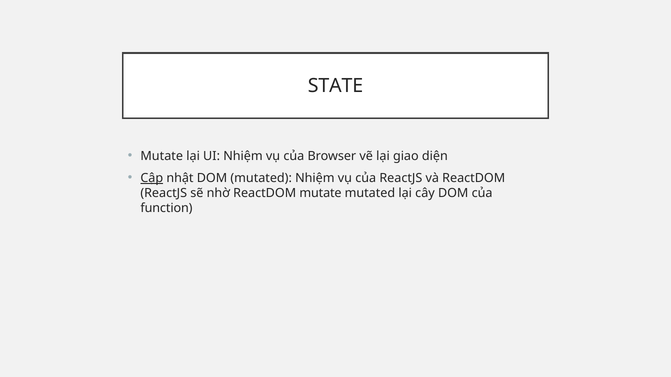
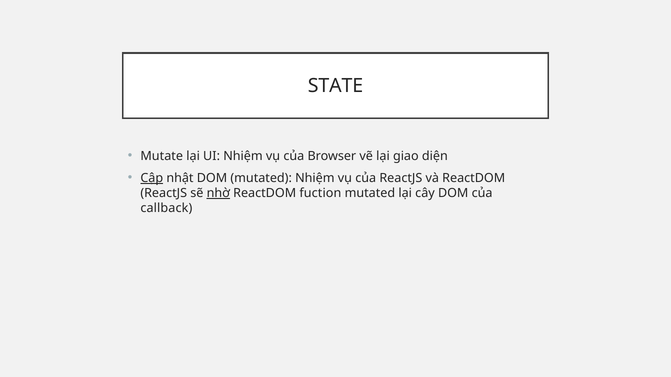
nhờ underline: none -> present (218, 193)
ReactDOM mutate: mutate -> fuction (320, 193)
function: function -> callback (166, 208)
